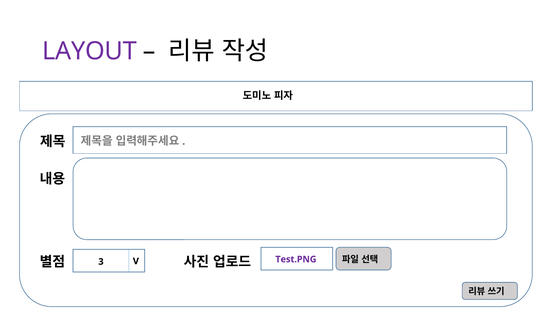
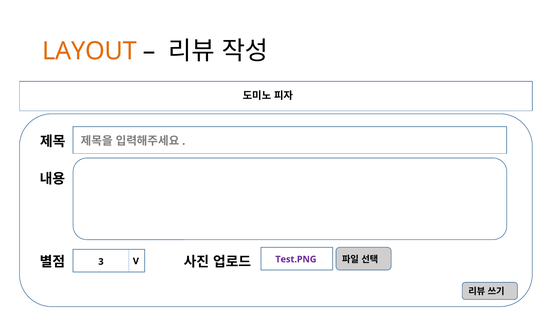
LAYOUT colour: purple -> orange (89, 51)
